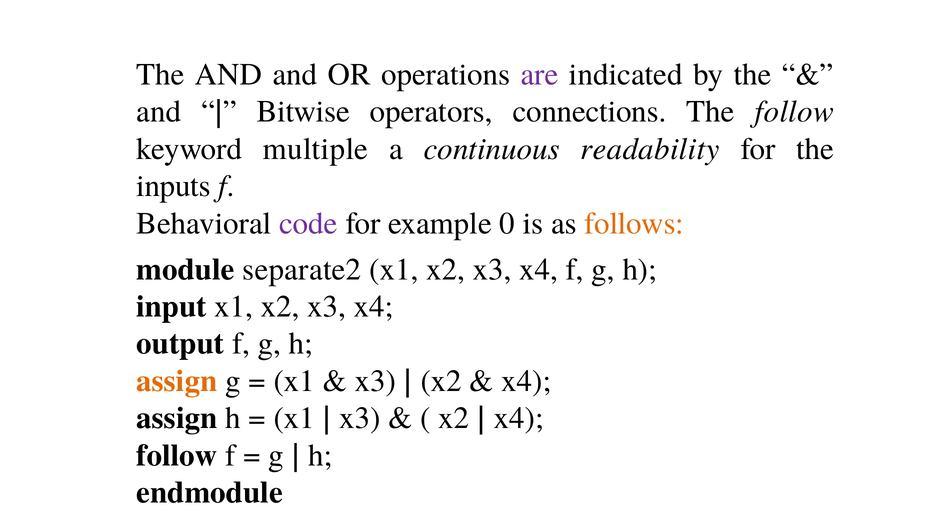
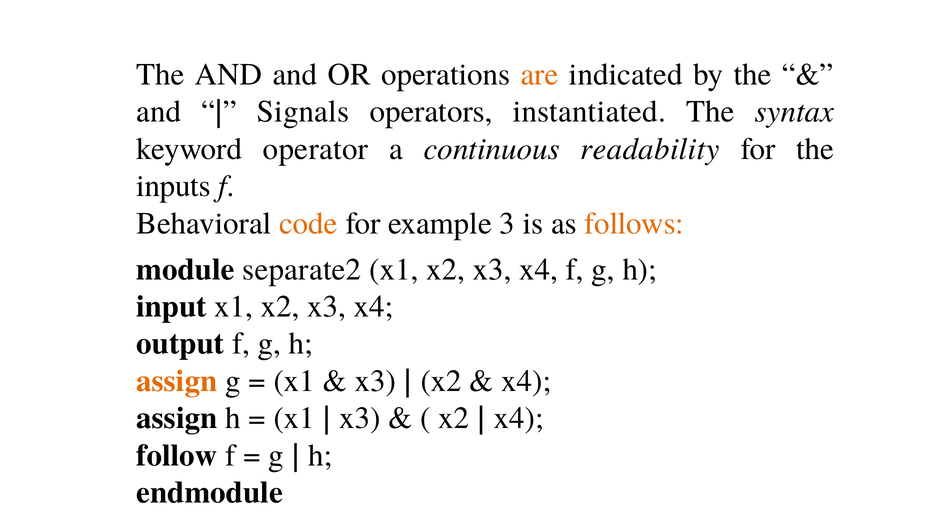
are colour: purple -> orange (540, 75)
Bitwise: Bitwise -> Signals (303, 112)
connections: connections -> instantiated (589, 112)
The follow: follow -> syntax (795, 112)
multiple: multiple -> operator (316, 149)
code colour: purple -> orange (308, 223)
0: 0 -> 3 (507, 223)
